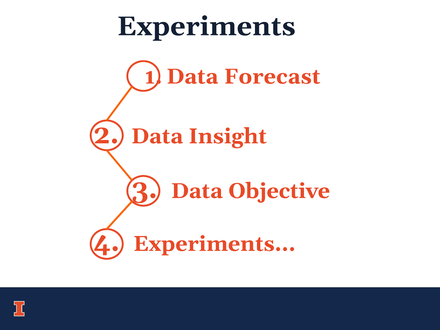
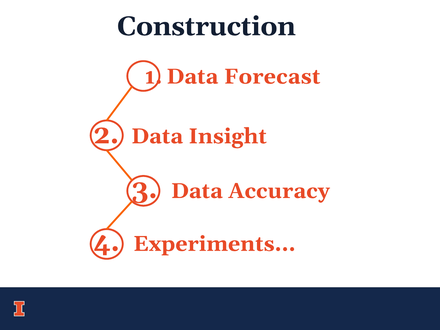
Experiments: Experiments -> Construction (206, 26)
Objective: Objective -> Accuracy (279, 191)
